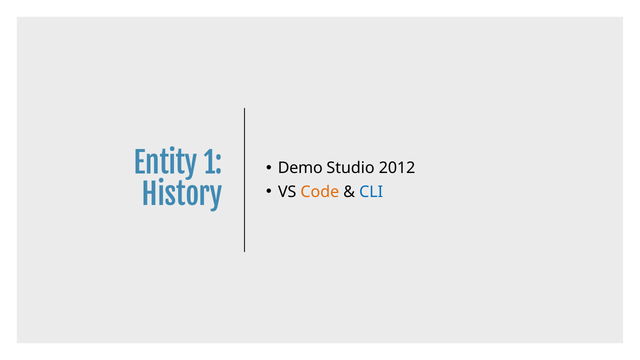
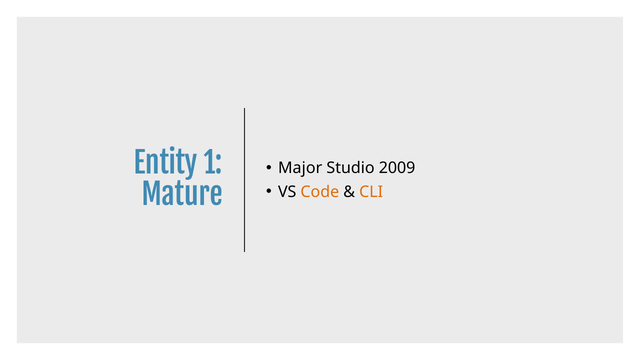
Demo: Demo -> Major (300, 168)
2012: 2012 -> 2009 (397, 168)
CLI colour: blue -> orange (371, 192)
History: History -> Mature (182, 196)
